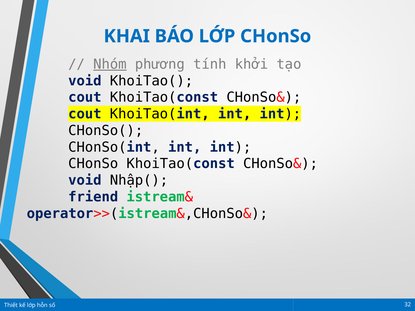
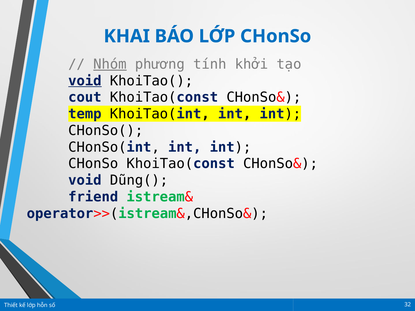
void underline: none -> present (85, 81)
cout: cout -> temp (85, 114)
Nhập(: Nhập( -> Dũng( (139, 180)
